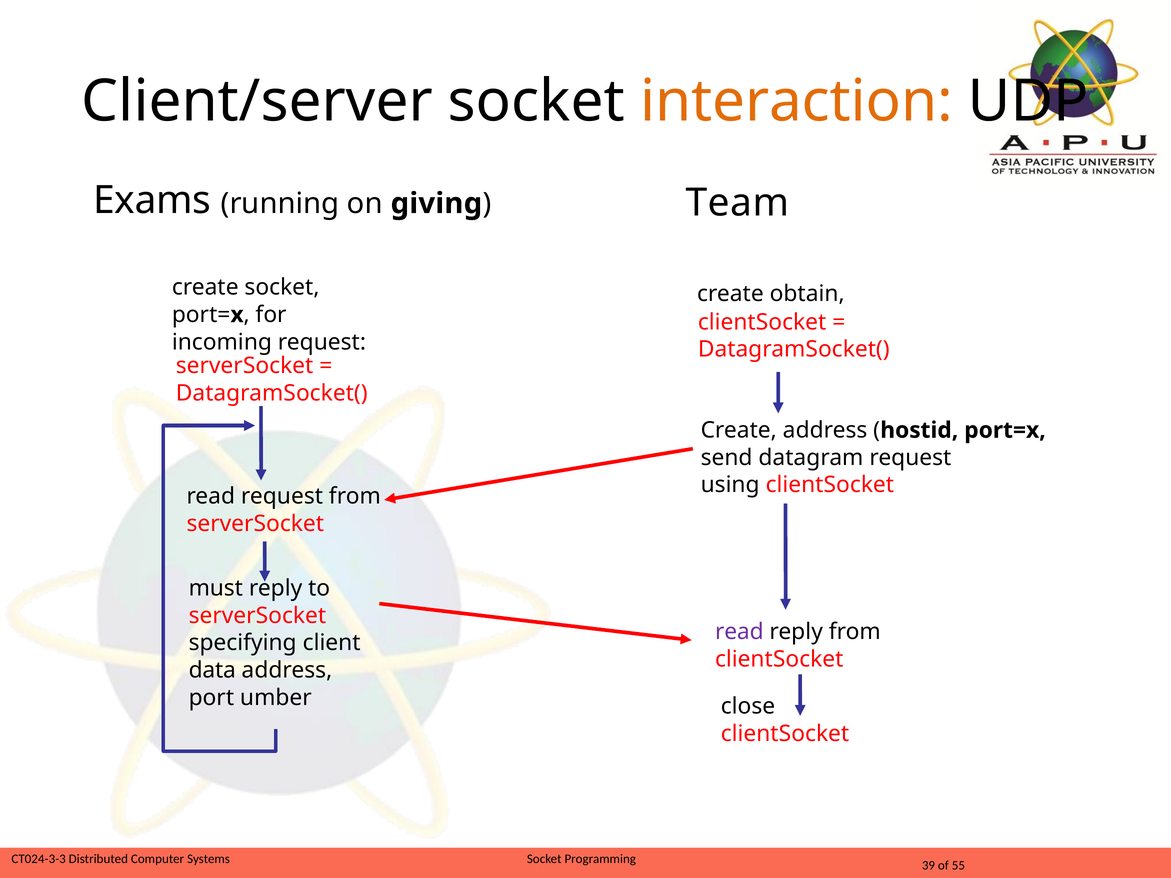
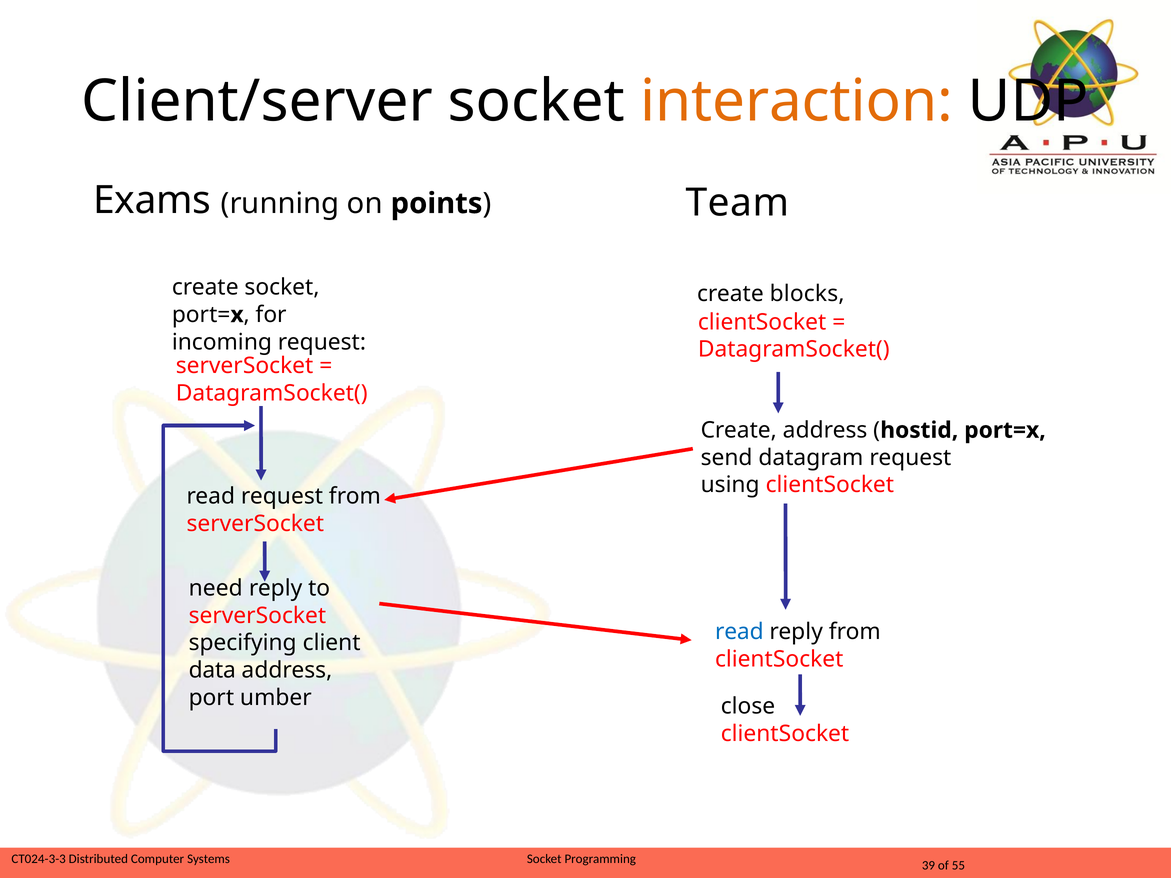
giving: giving -> points (437, 204)
obtain: obtain -> blocks (807, 294)
must: must -> need (216, 588)
read colour: purple -> blue (739, 632)
